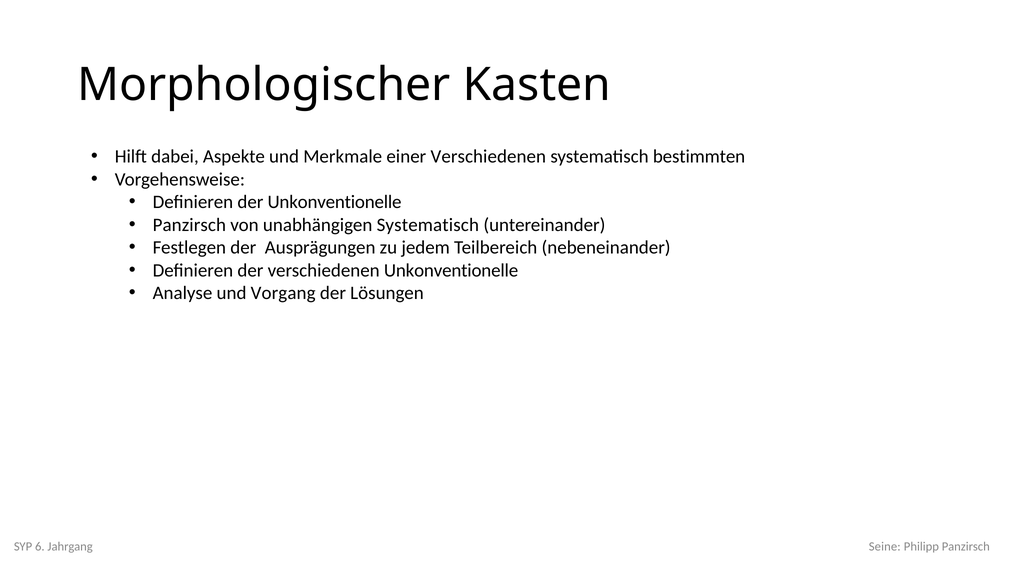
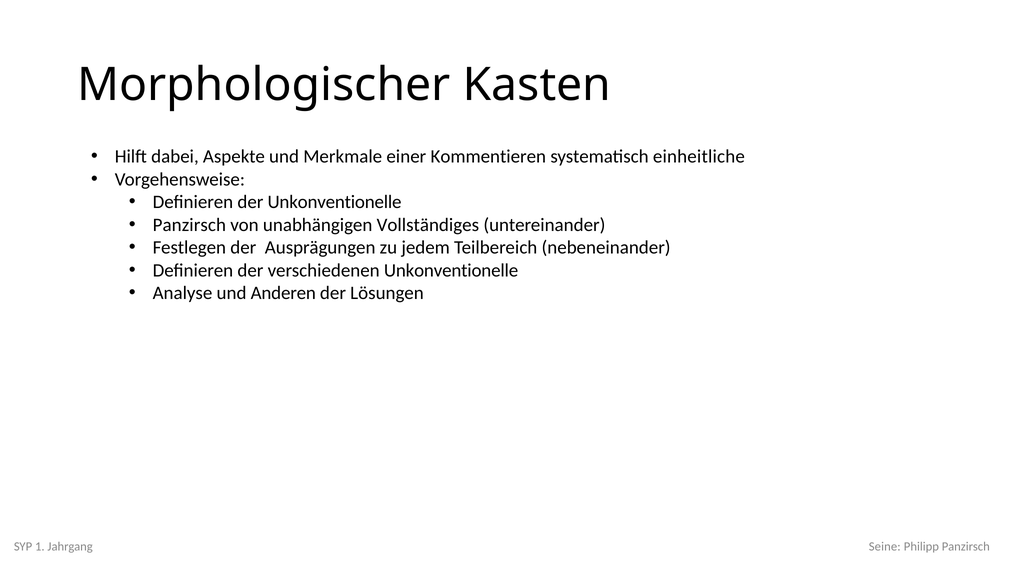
einer Verschiedenen: Verschiedenen -> Kommentieren (488, 157)
bestimmten: bestimmten -> einheitliche (699, 157)
unabhängigen Systematisch: Systematisch -> Vollständiges (428, 225)
Vorgang: Vorgang -> Anderen (283, 293)
6: 6 -> 1 (40, 547)
